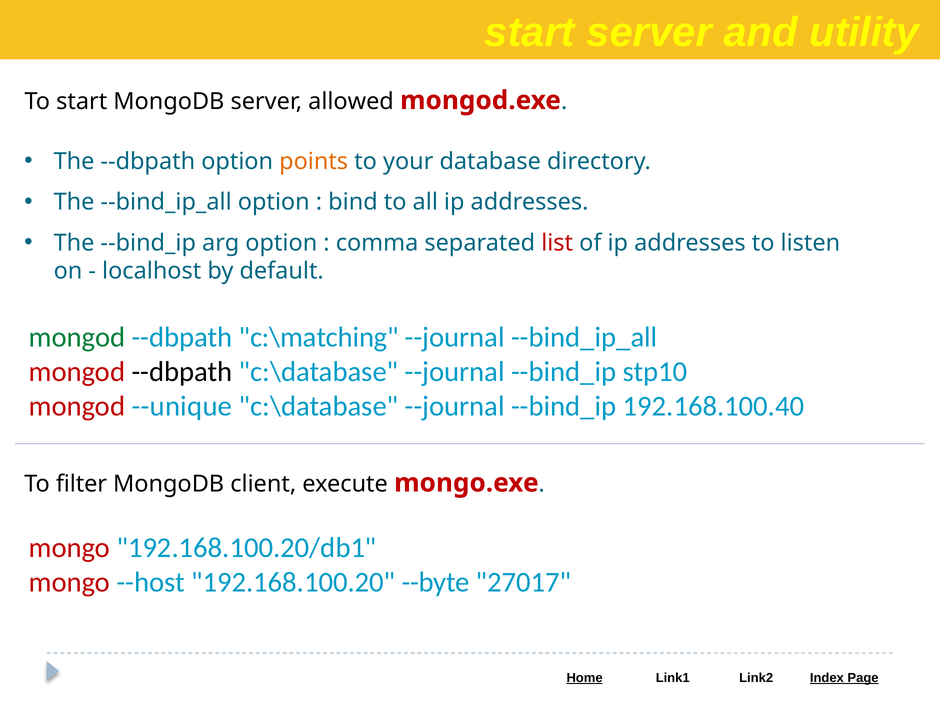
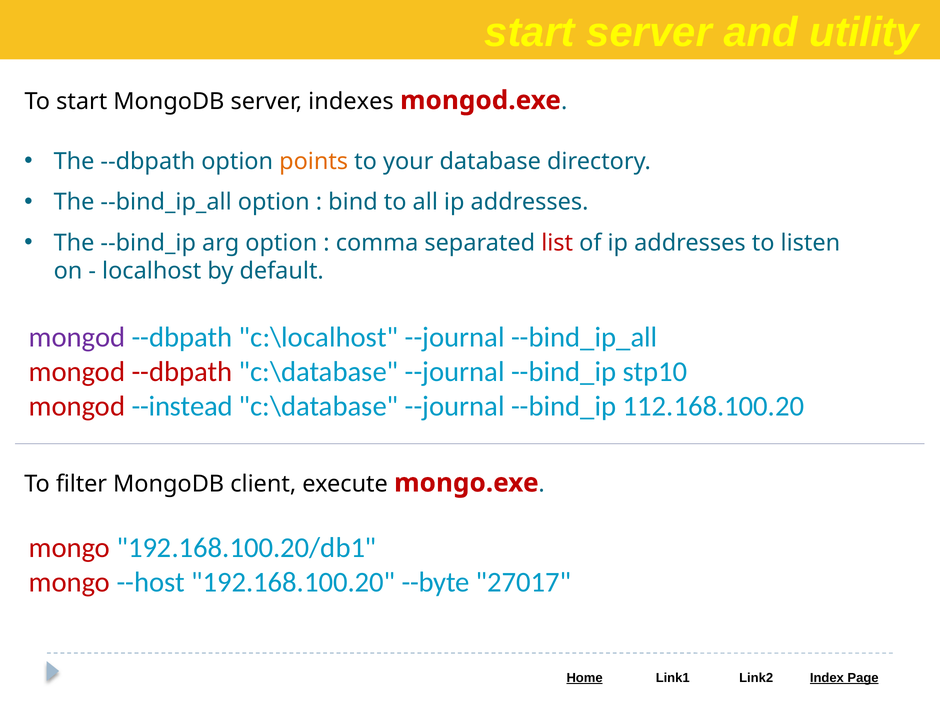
allowed: allowed -> indexes (351, 101)
mongod colour: green -> purple (77, 337)
c:\matching: c:\matching -> c:\localhost (319, 337)
--dbpath colour: black -> red (182, 372)
--unique: --unique -> --instead (182, 406)
192.168.100.40: 192.168.100.40 -> 112.168.100.20 (713, 406)
